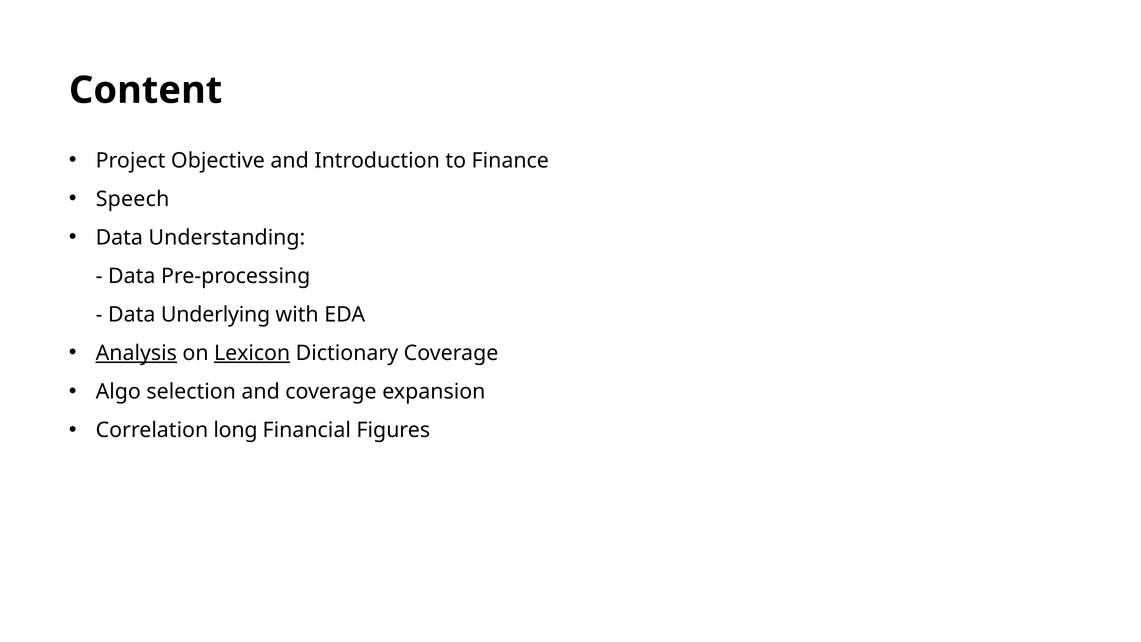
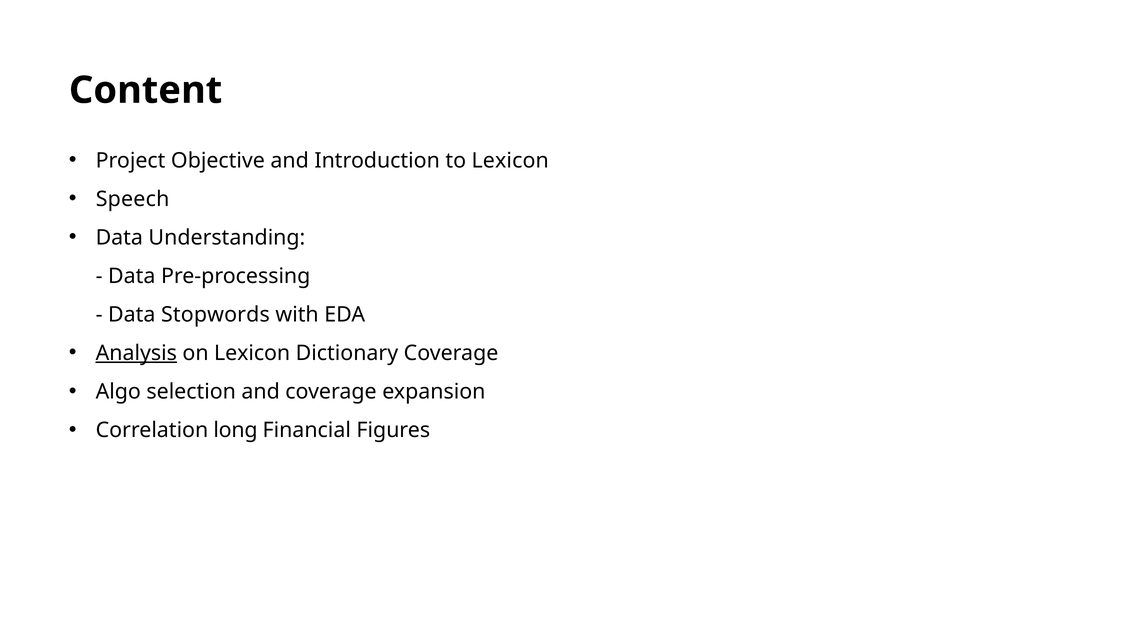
to Finance: Finance -> Lexicon (510, 160)
Underlying: Underlying -> Stopwords (215, 314)
Lexicon underline: present -> none (252, 353)
